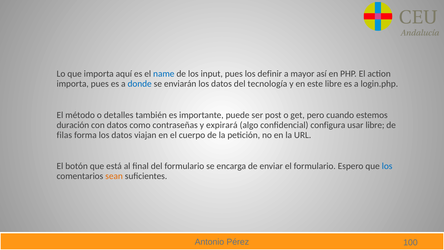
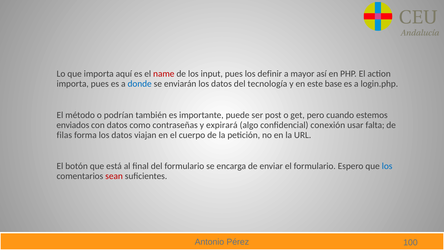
name colour: blue -> red (164, 74)
este libre: libre -> base (333, 84)
detalles: detalles -> podrían (119, 115)
duración: duración -> enviados (73, 125)
configura: configura -> conexión (328, 125)
usar libre: libre -> falta (375, 125)
sean colour: orange -> red (114, 176)
